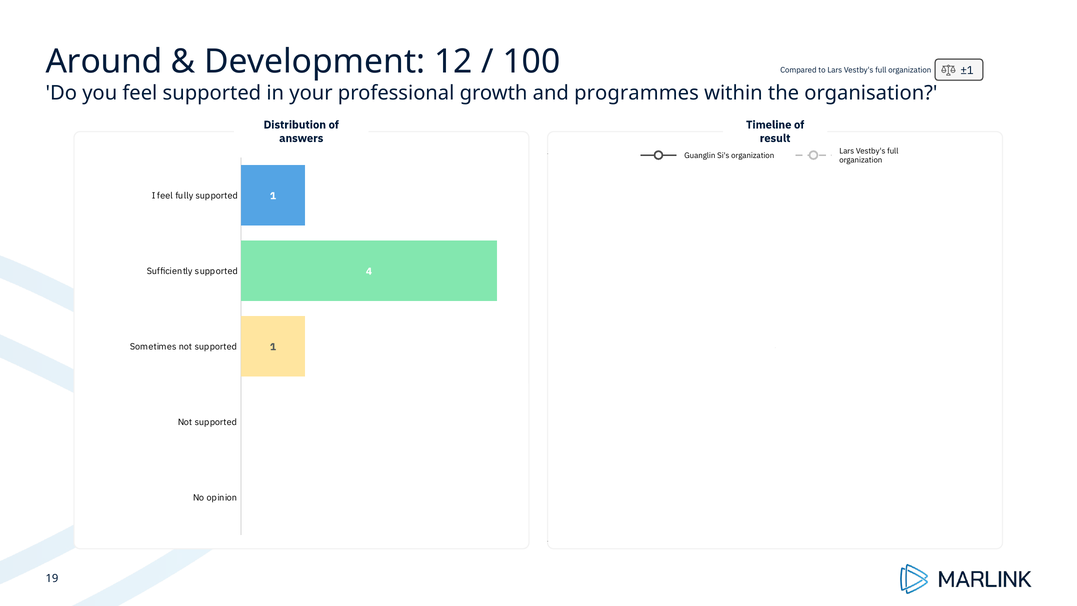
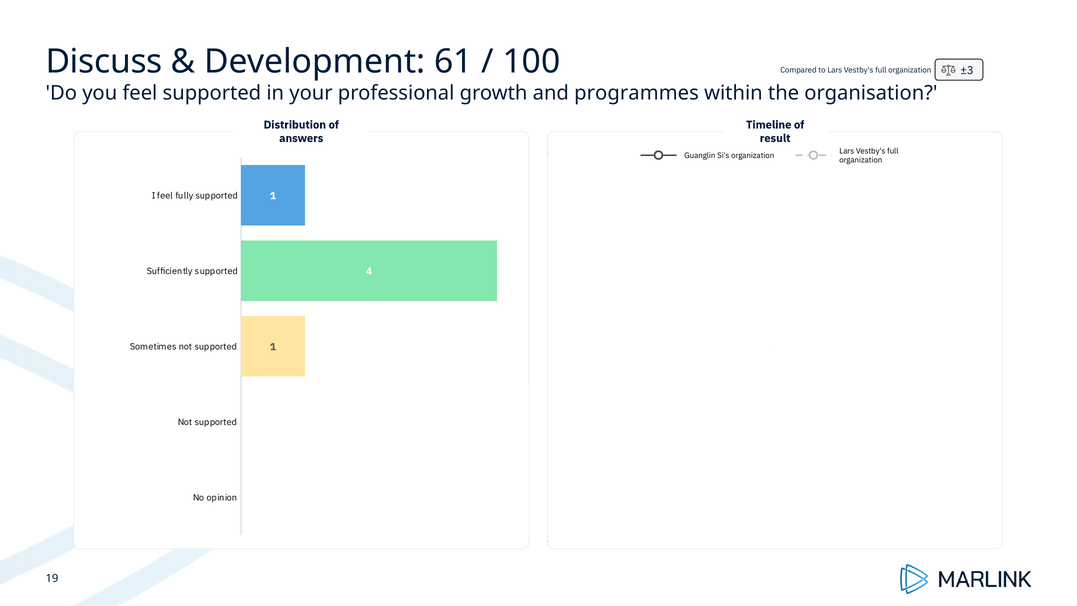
Around: Around -> Discuss (104, 62)
12: 12 -> 61 (453, 62)
±1: ±1 -> ±3 (967, 70)
